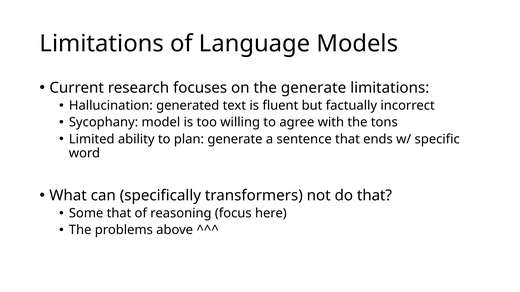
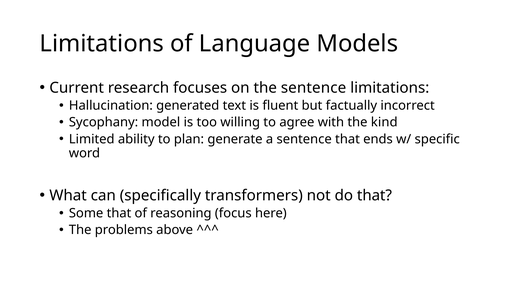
the generate: generate -> sentence (314, 88)
tons: tons -> kind (384, 123)
